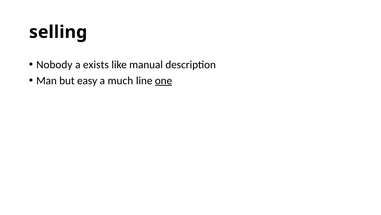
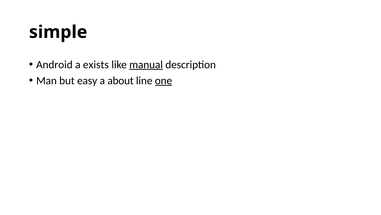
selling: selling -> simple (58, 32)
Nobody: Nobody -> Android (54, 64)
manual underline: none -> present (146, 64)
much: much -> about (121, 80)
